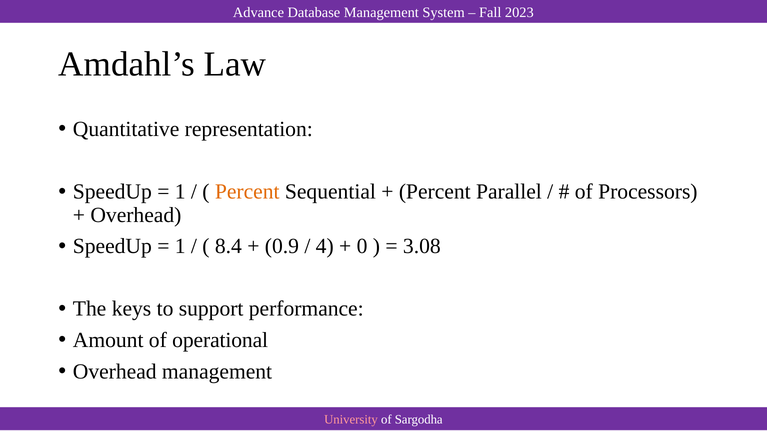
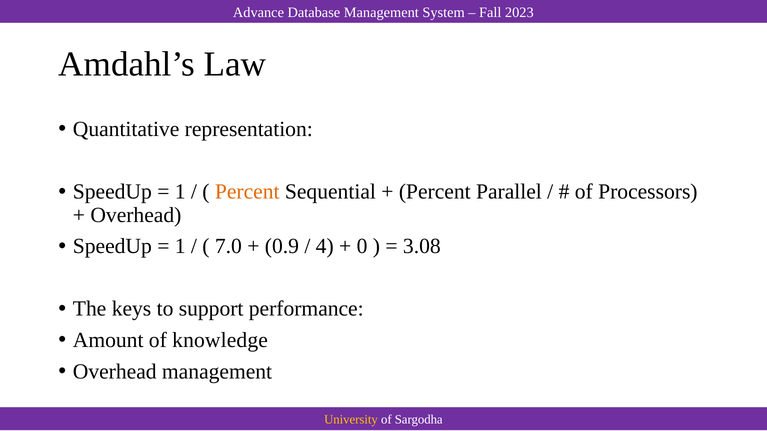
8.4: 8.4 -> 7.0 (228, 247)
operational: operational -> knowledge (220, 340)
University colour: pink -> yellow (351, 420)
